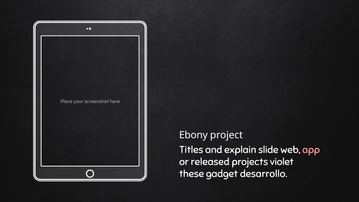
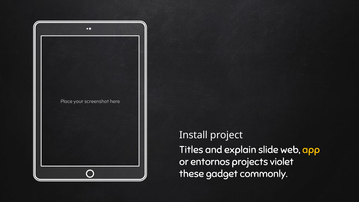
Ebony: Ebony -> Install (193, 135)
app colour: pink -> yellow (311, 150)
released: released -> entornos (210, 162)
desarrollo: desarrollo -> commonly (264, 174)
